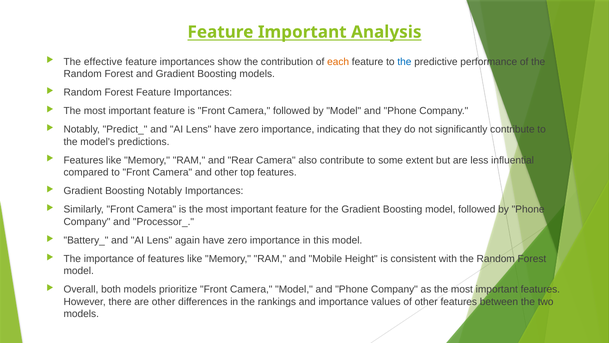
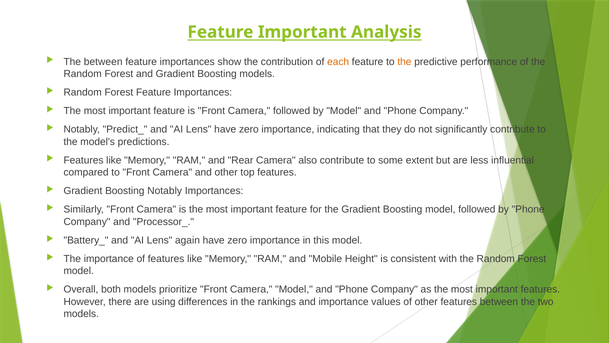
The effective: effective -> between (103, 62)
the colour: blue -> orange (404, 62)
are other: other -> using (164, 301)
